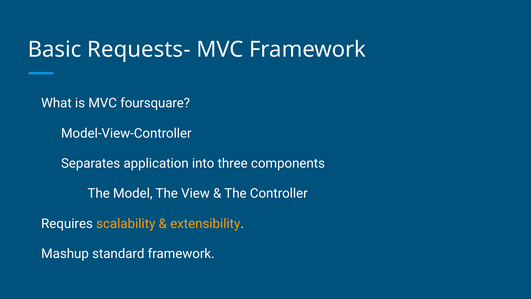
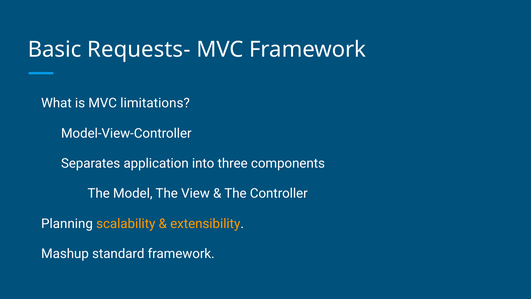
foursquare: foursquare -> limitations (155, 103)
Requires: Requires -> Planning (67, 224)
